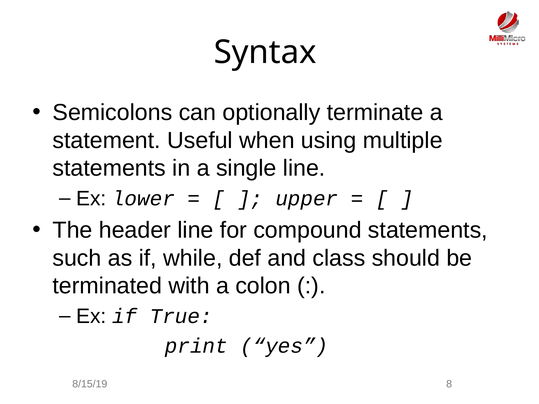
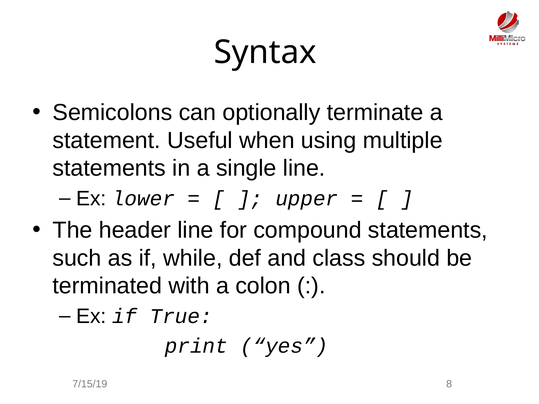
8/15/19: 8/15/19 -> 7/15/19 (90, 384)
